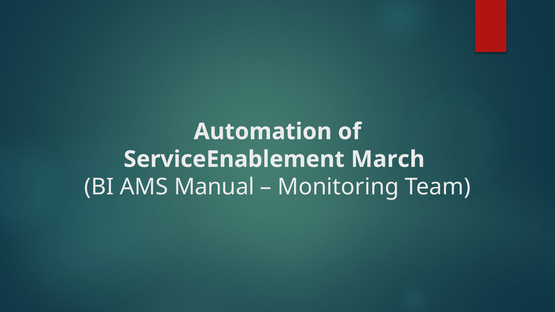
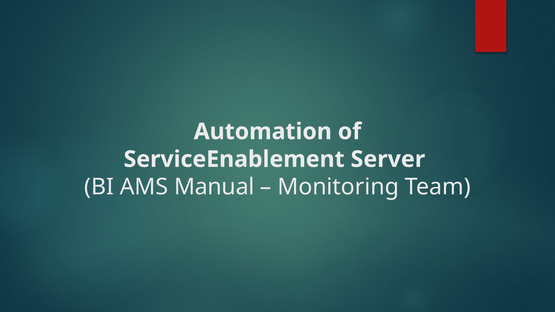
March: March -> Server (388, 159)
